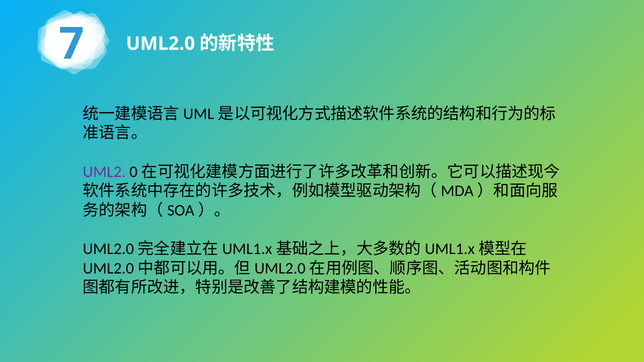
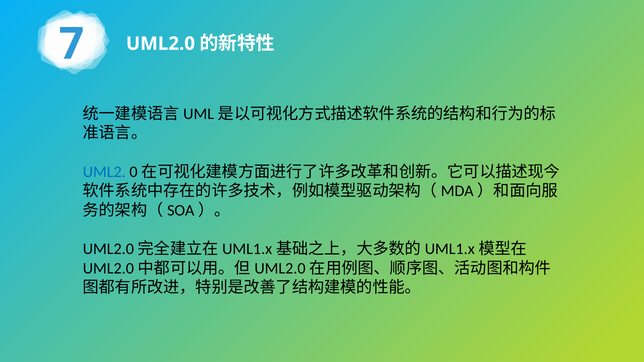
UML2 colour: purple -> blue (104, 172)
